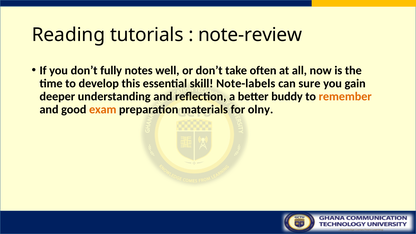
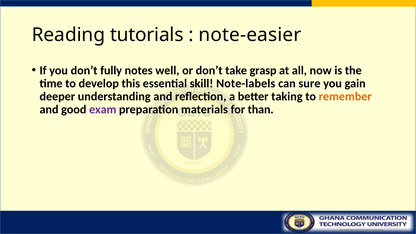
note-review: note-review -> note-easier (250, 35)
often: often -> grasp (263, 70)
buddy: buddy -> taking (287, 97)
exam colour: orange -> purple (103, 110)
olny: olny -> than (261, 110)
